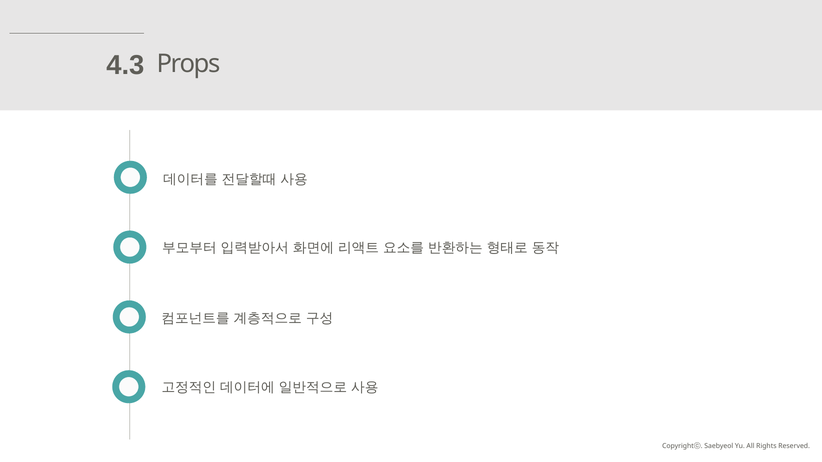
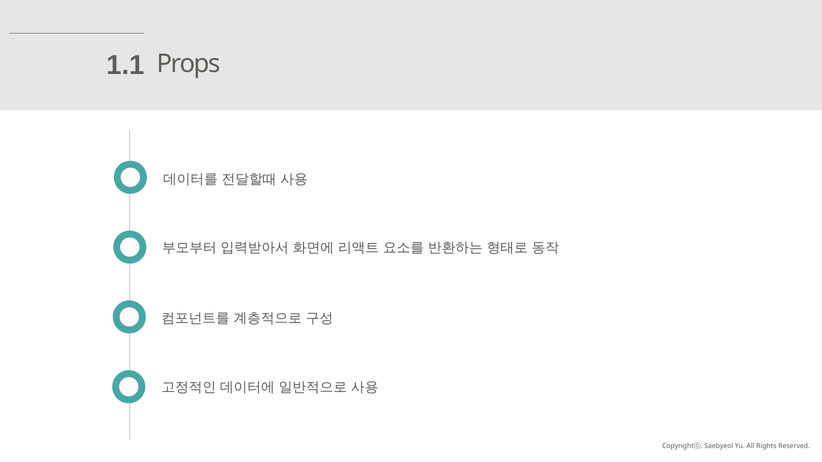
4.3: 4.3 -> 1.1 (125, 65)
